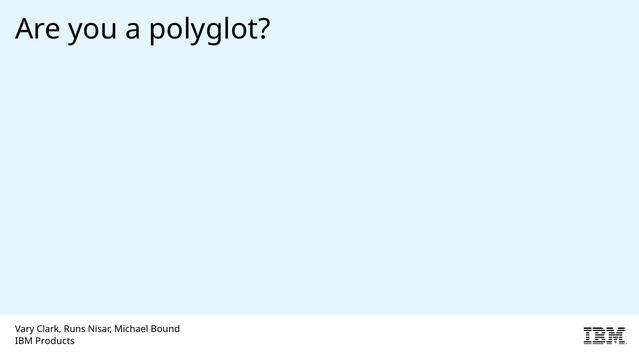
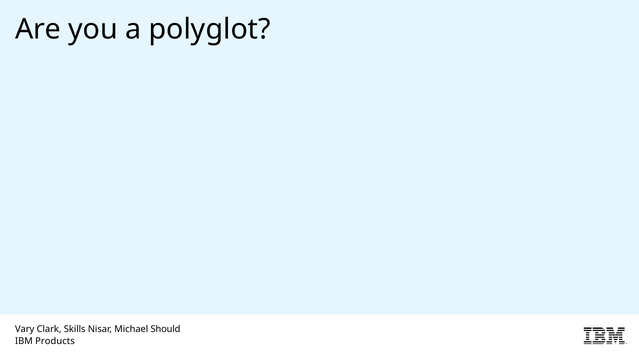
Runs: Runs -> Skills (75, 329)
Bound: Bound -> Should (165, 329)
